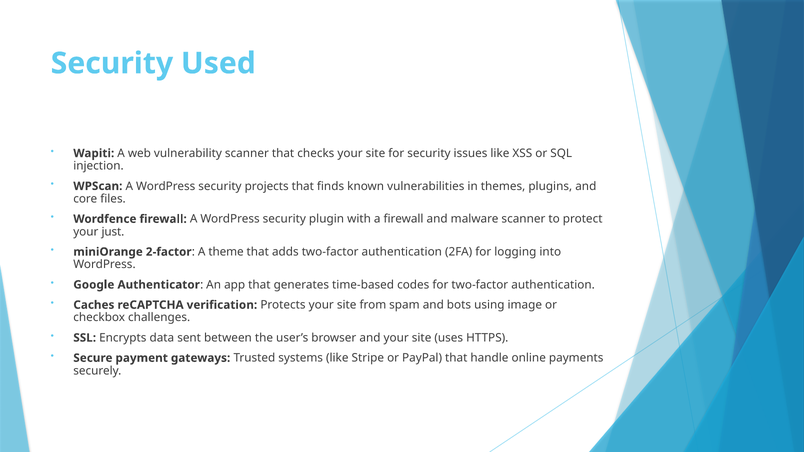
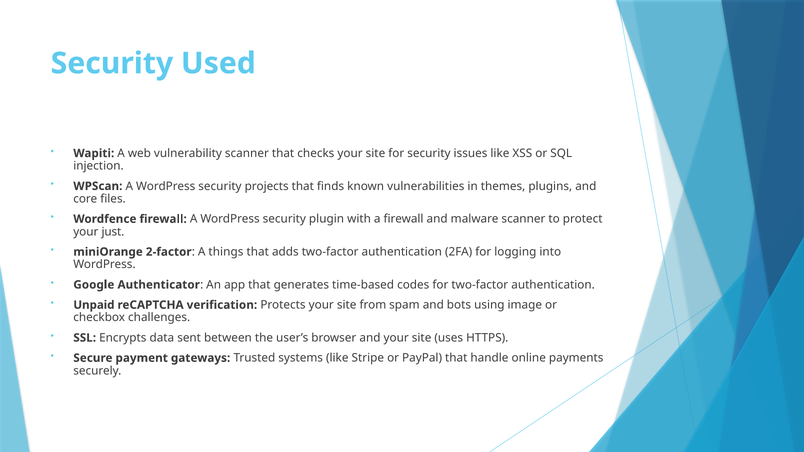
theme: theme -> things (226, 252)
Caches: Caches -> Unpaid (94, 305)
